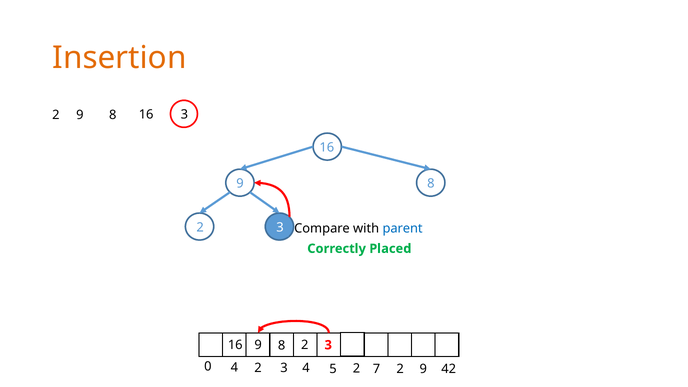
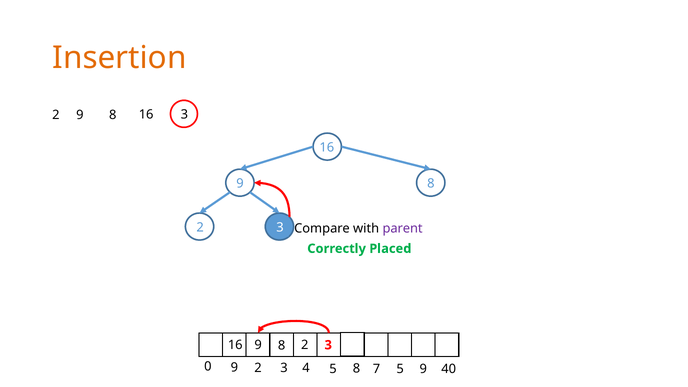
parent colour: blue -> purple (403, 228)
0 4: 4 -> 9 (234, 367)
5 2: 2 -> 8 (357, 369)
7 2: 2 -> 5 (400, 369)
42: 42 -> 40 (449, 369)
